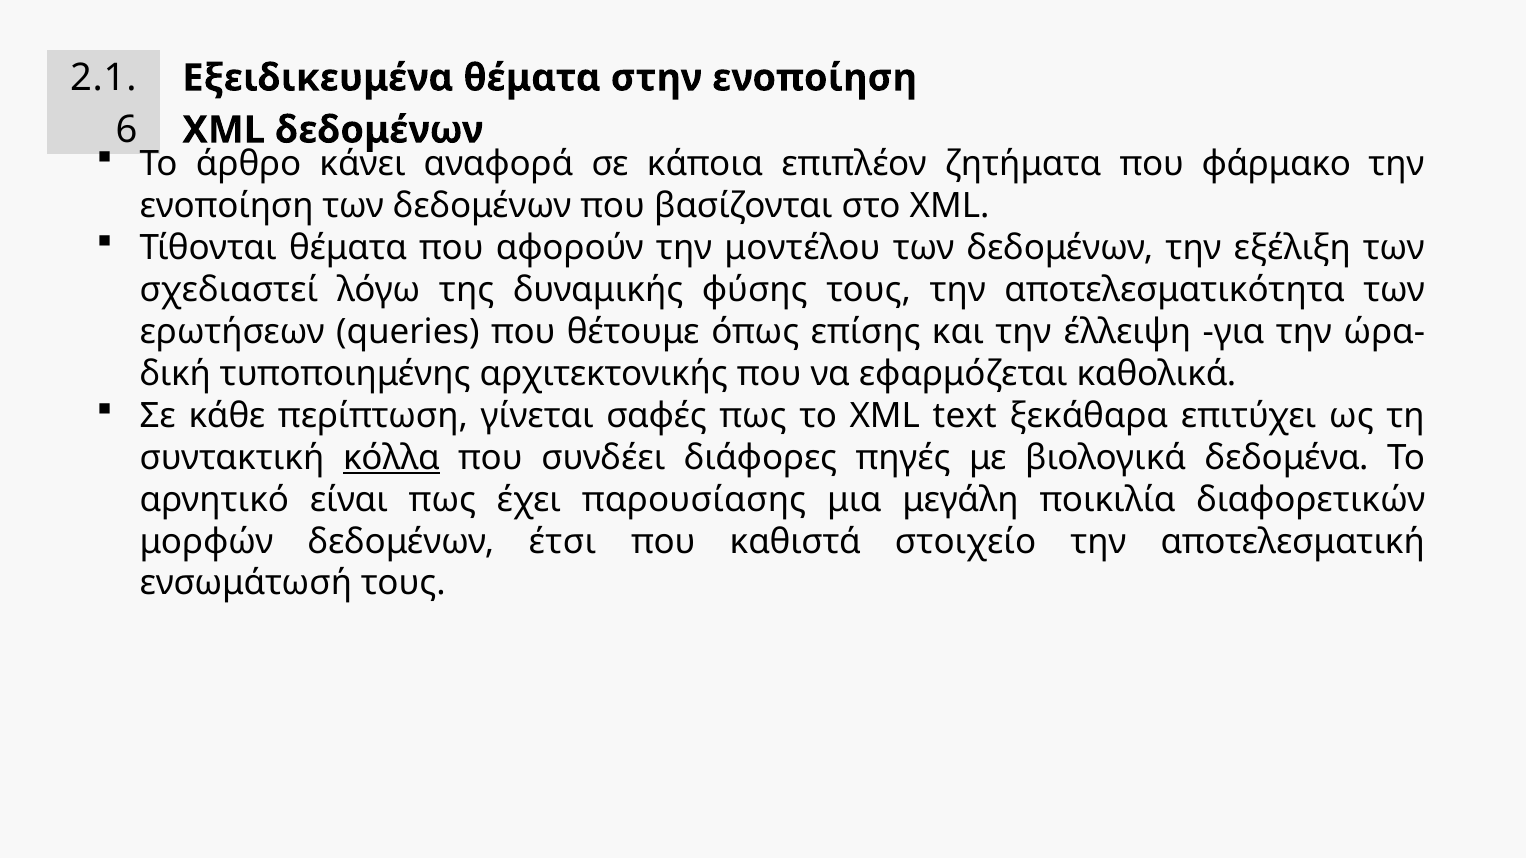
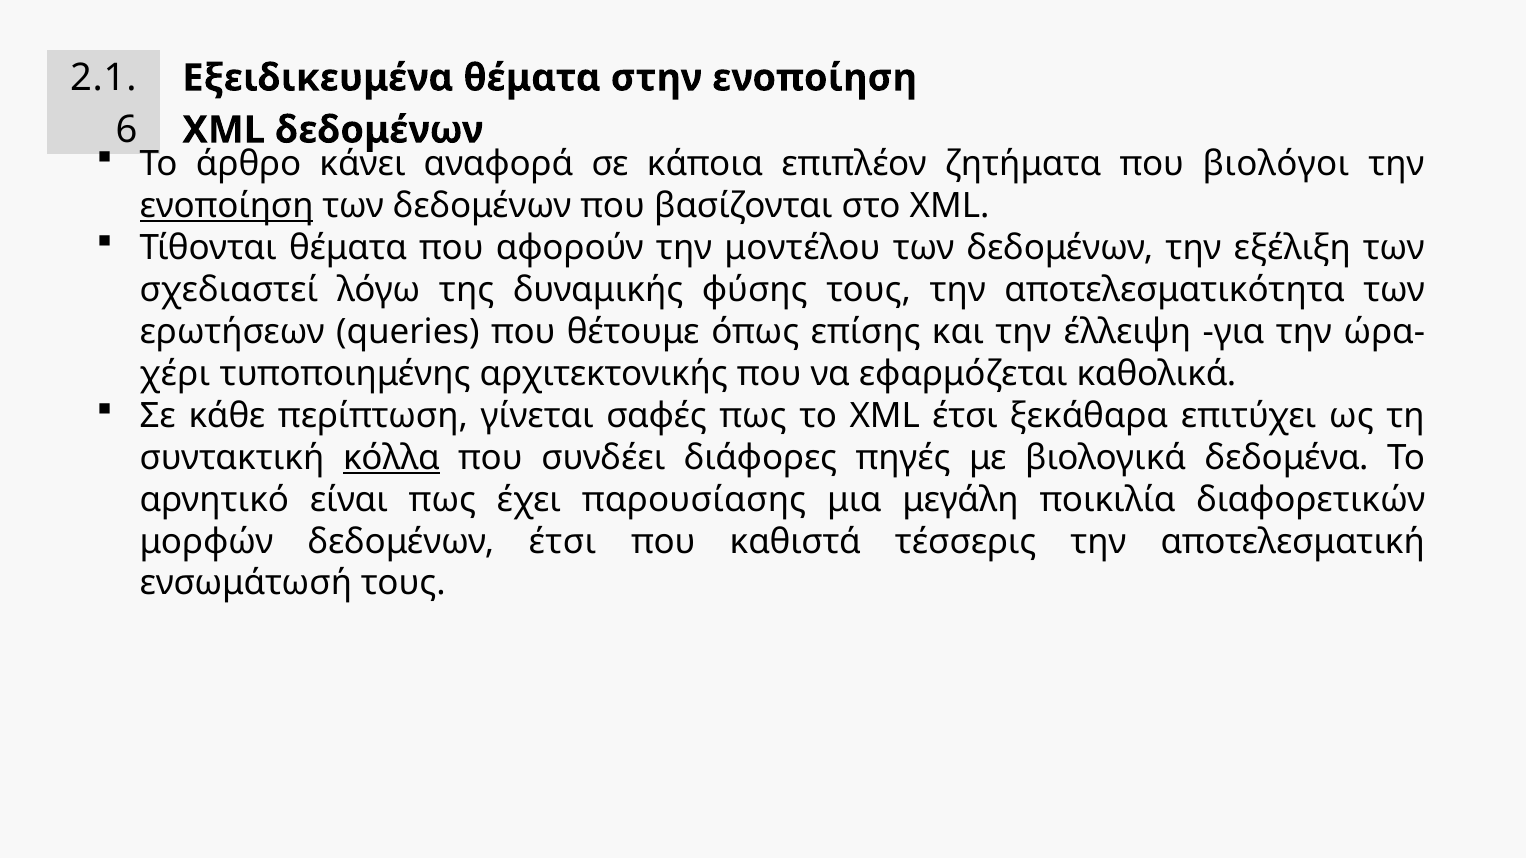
φάρμακο: φάρμακο -> βιολόγοι (1276, 164)
ενοποίηση underline: none -> present (227, 206)
δική: δική -> χέρι (175, 374)
XML text: text -> έτσι (965, 416)
στοιχείο: στοιχείο -> τέσσερις (966, 542)
